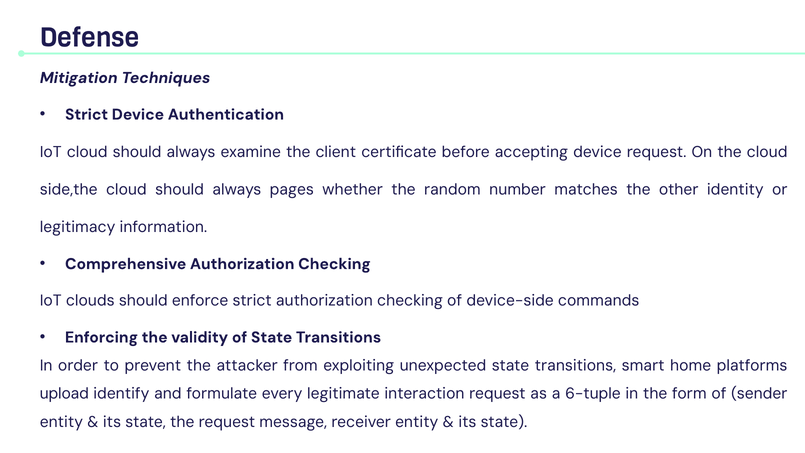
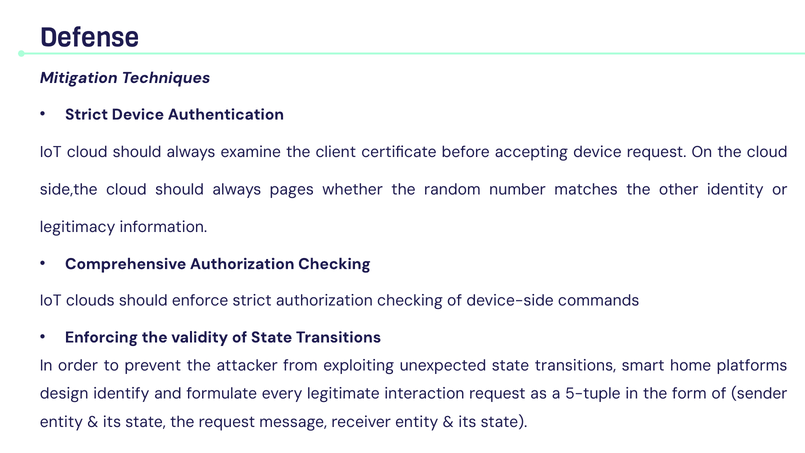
upload: upload -> design (64, 394)
6-tuple: 6-tuple -> 5-tuple (593, 394)
